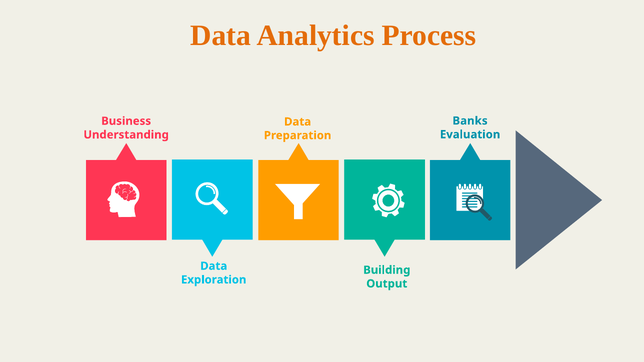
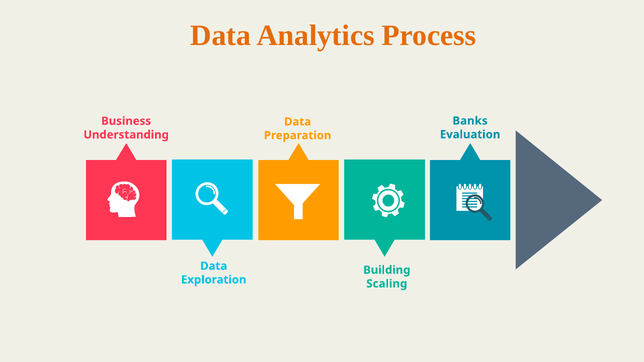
Output: Output -> Scaling (387, 284)
